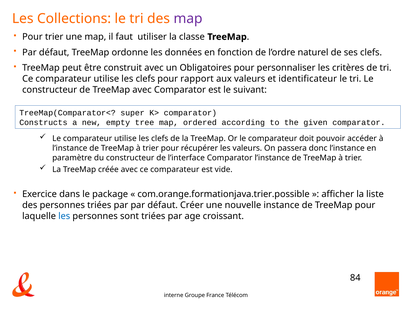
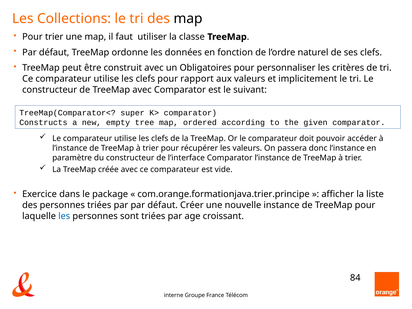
map colour: purple -> black (188, 19)
identificateur: identificateur -> implicitement (308, 79)
com.orange.formationjava.trier.possible: com.orange.formationjava.trier.possible -> com.orange.formationjava.trier.principe (224, 194)
